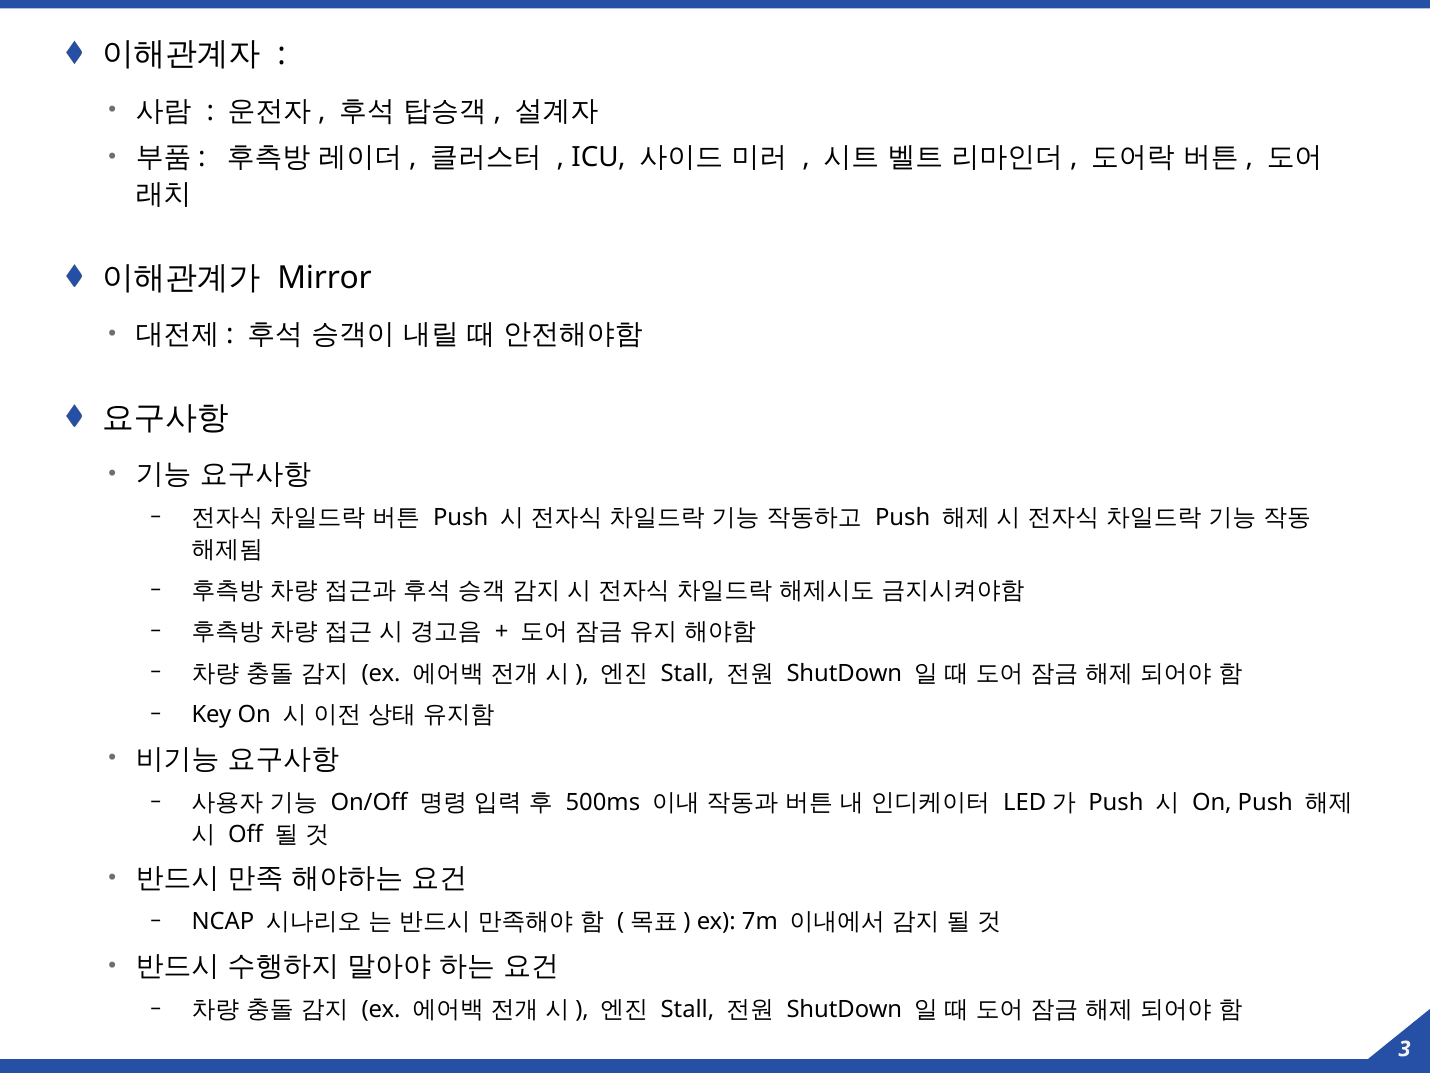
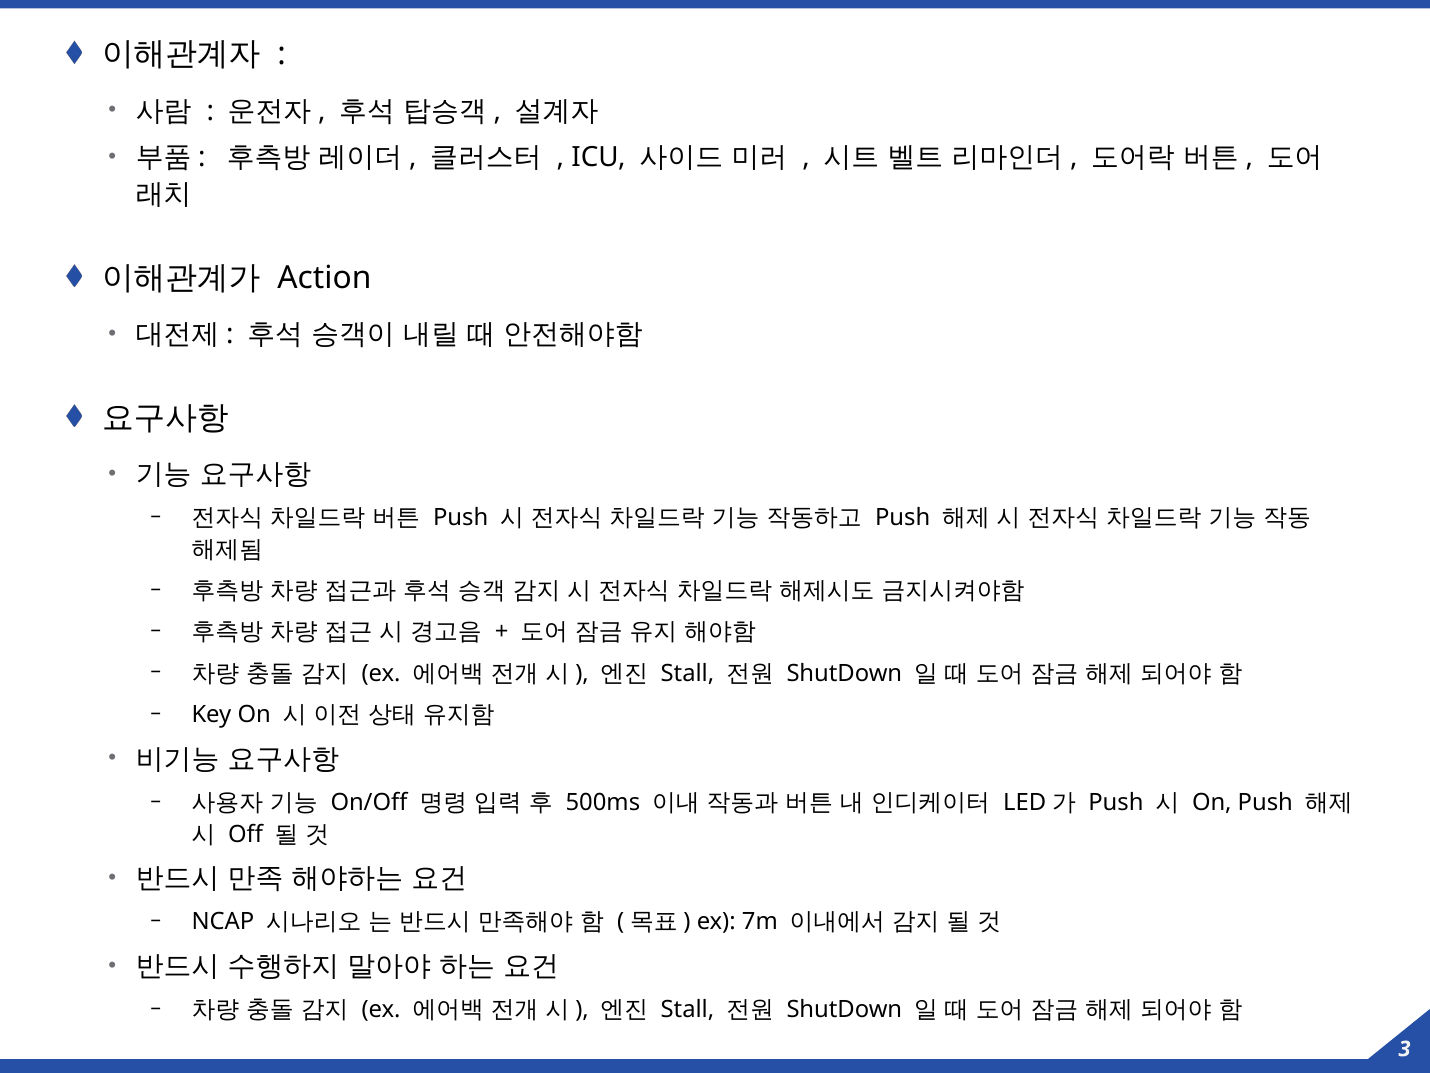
Mirror: Mirror -> Action (324, 278)
